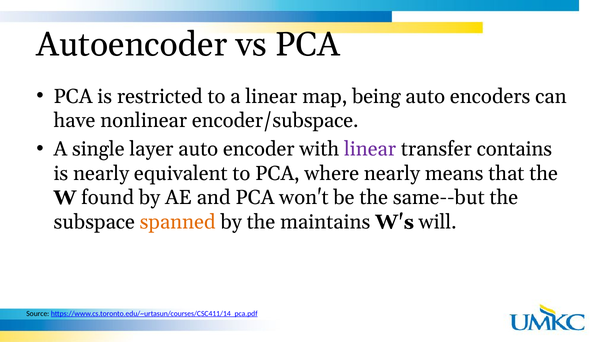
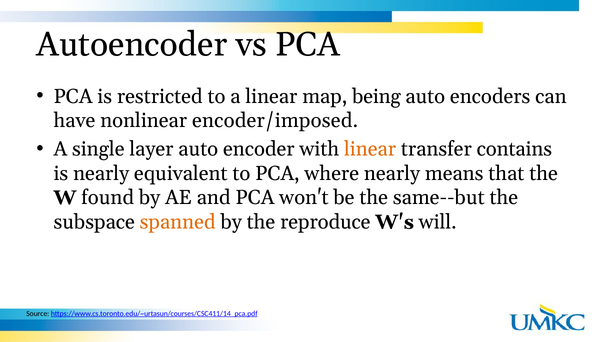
encoder/subspace: encoder/subspace -> encoder/imposed (275, 121)
linear colour: purple -> orange (370, 149)
maintains: maintains -> reproduce (325, 222)
